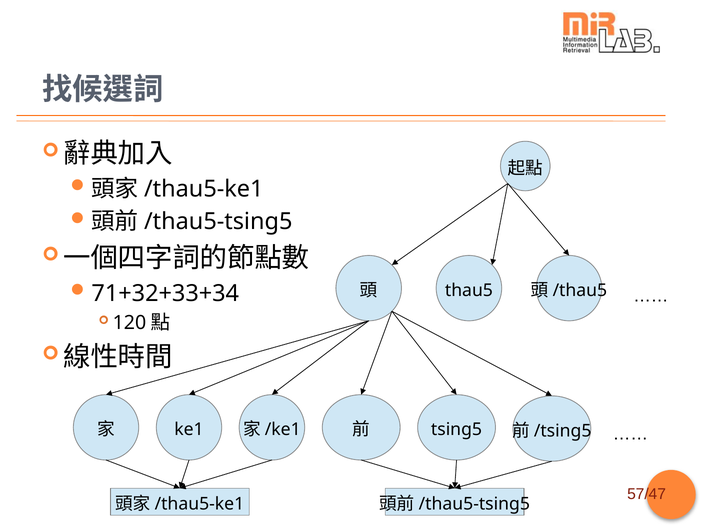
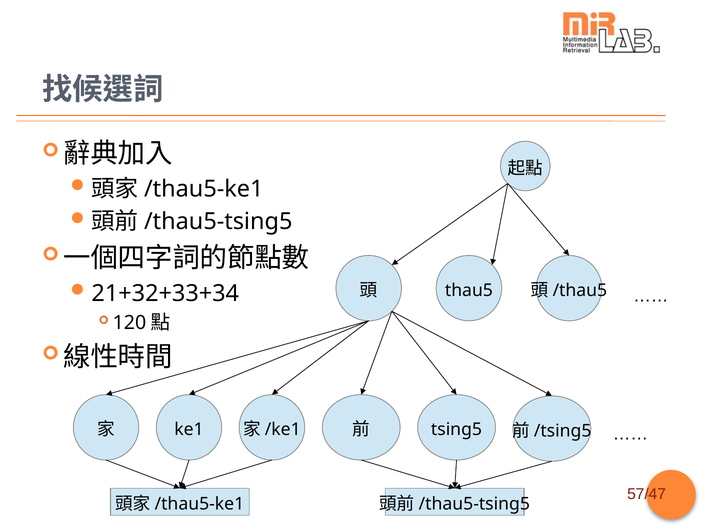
71+32+33+34: 71+32+33+34 -> 21+32+33+34 (165, 293)
